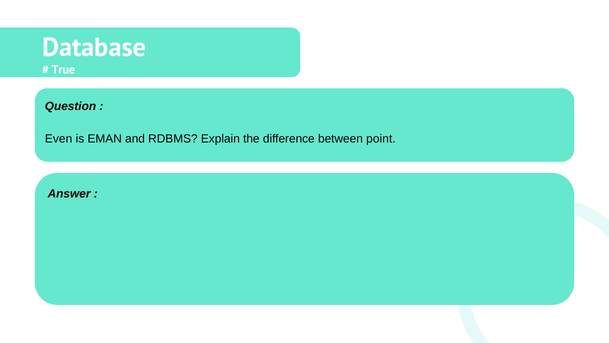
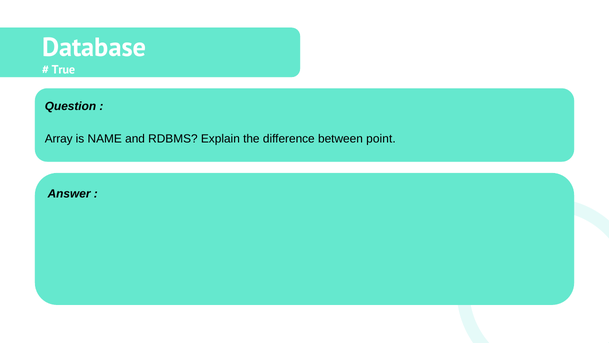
Even: Even -> Array (59, 139)
EMAN: EMAN -> NAME (105, 139)
